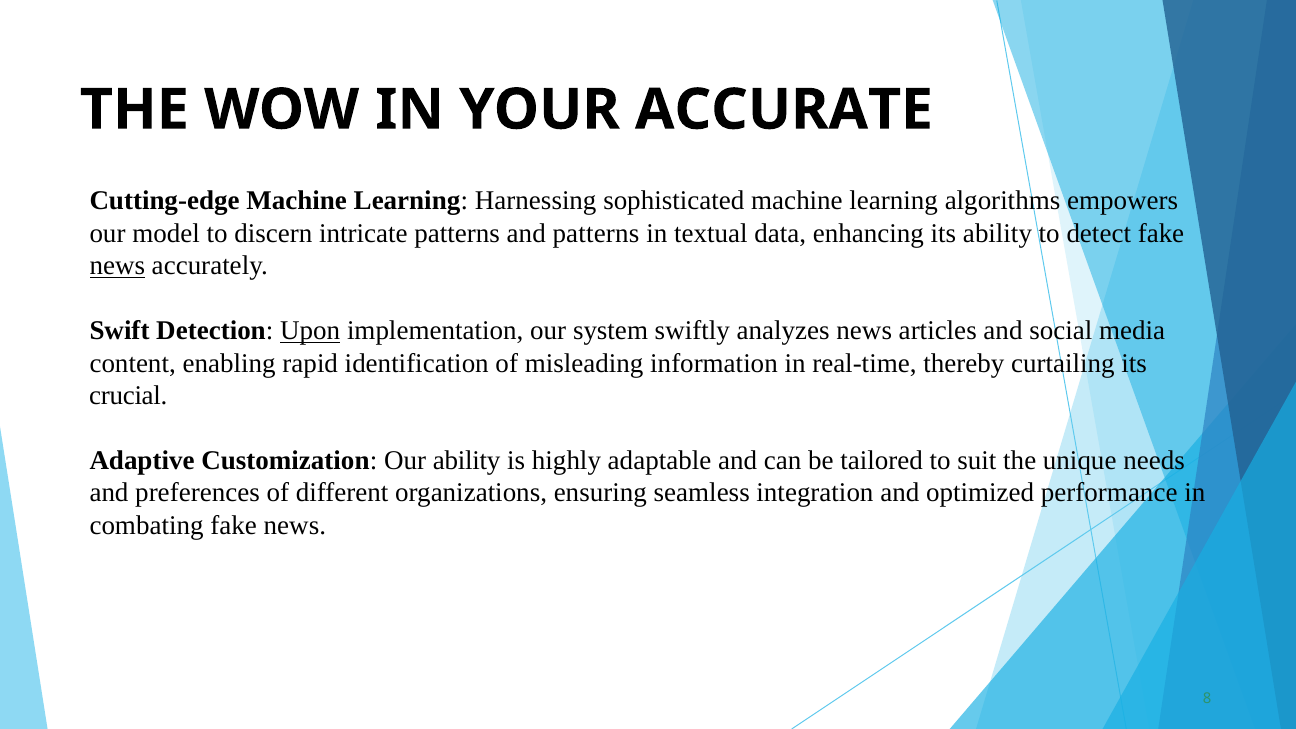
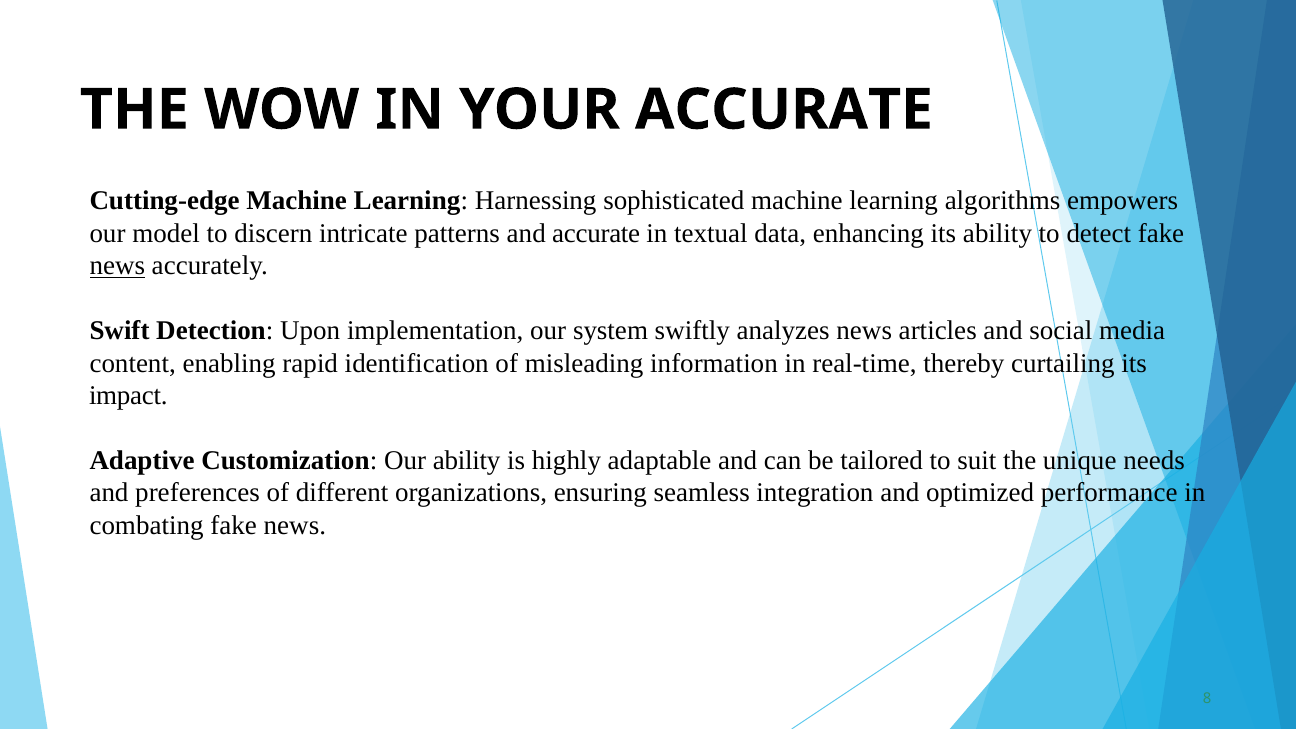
and patterns: patterns -> accurate (596, 233)
Upon underline: present -> none (310, 331)
crucial: crucial -> impact (128, 396)
